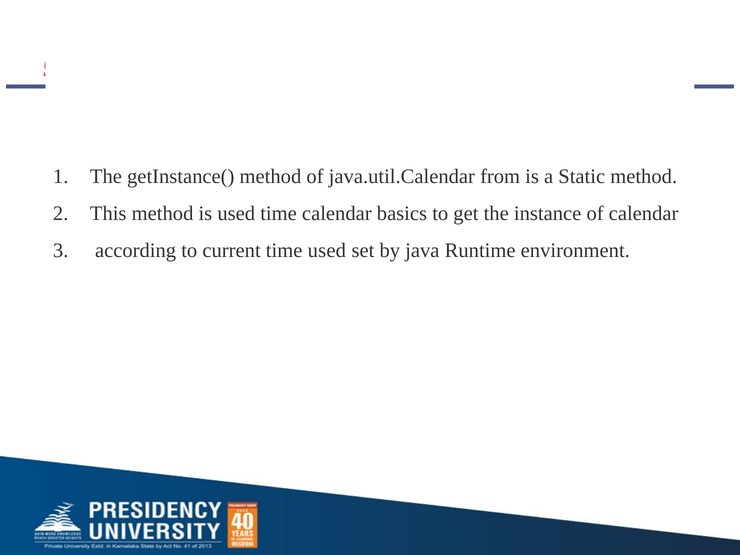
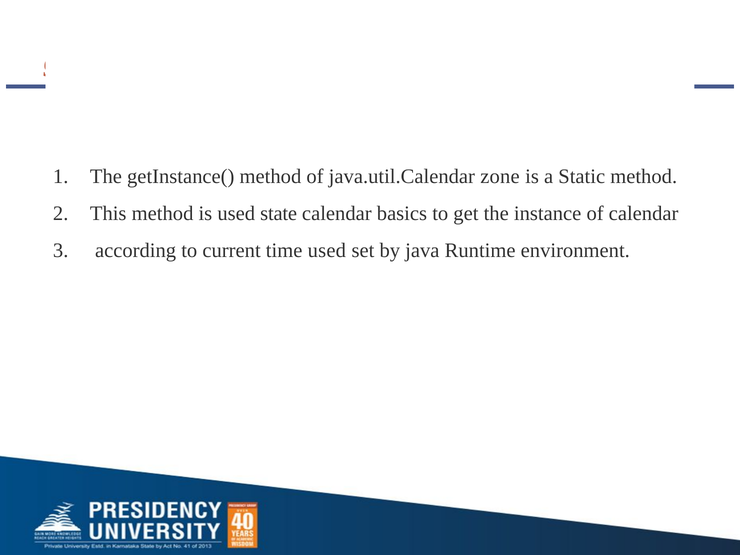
from: from -> zone (500, 176)
used time: time -> state (279, 213)
